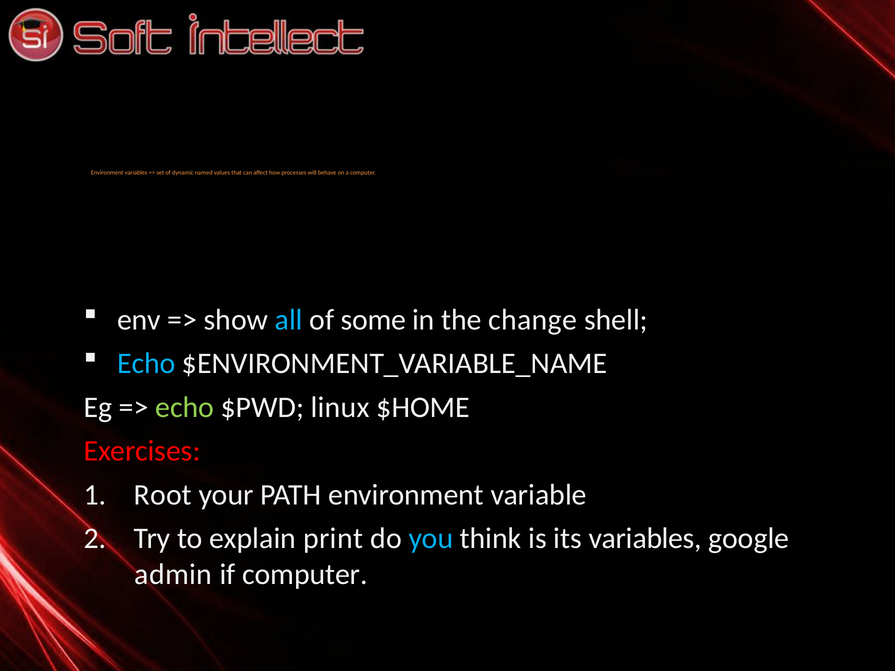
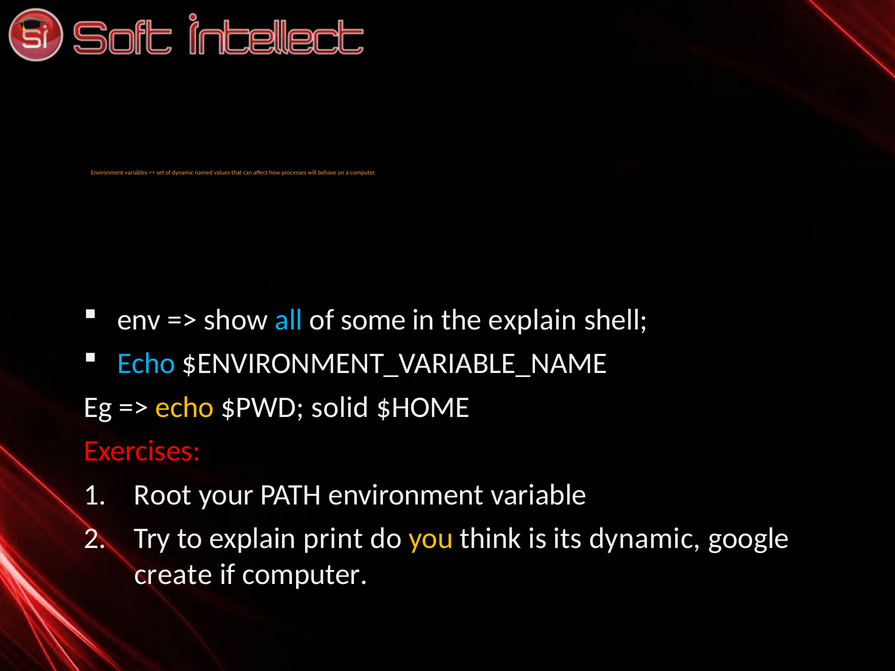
the change: change -> explain (533, 320)
echo colour: light green -> yellow (185, 407)
linux: linux -> solid (340, 407)
you colour: light blue -> yellow (431, 539)
its variables: variables -> dynamic (645, 539)
admin: admin -> create (173, 574)
